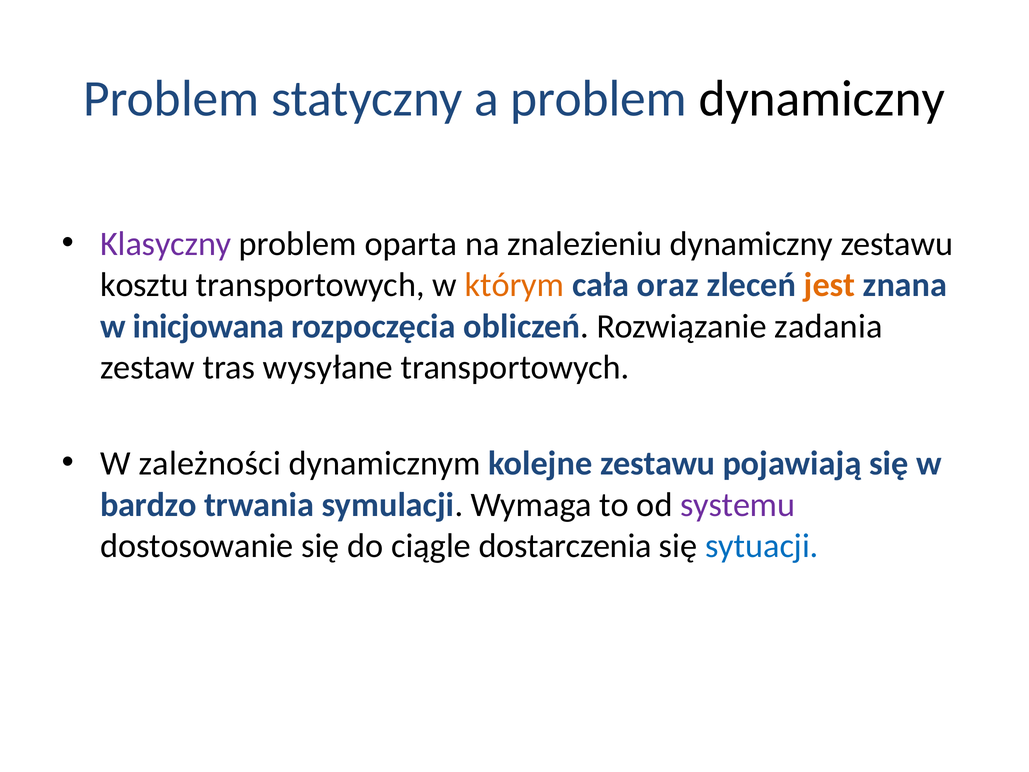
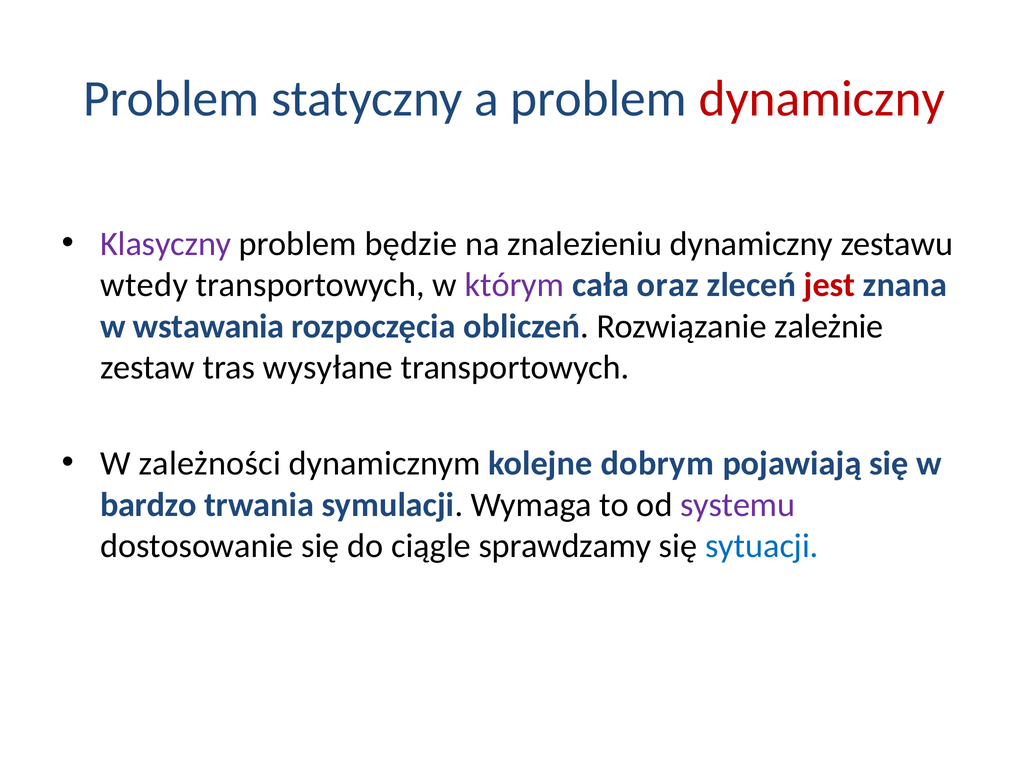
dynamiczny colour: black -> red (822, 99)
oparta: oparta -> będzie (411, 244)
kosztu: kosztu -> wtedy (144, 285)
którym colour: orange -> purple (514, 285)
jest colour: orange -> red (830, 285)
inicjowana: inicjowana -> wstawania (209, 326)
zadania: zadania -> zależnie (829, 326)
kolejne zestawu: zestawu -> dobrym (657, 463)
dostarczenia: dostarczenia -> sprawdzamy (565, 546)
